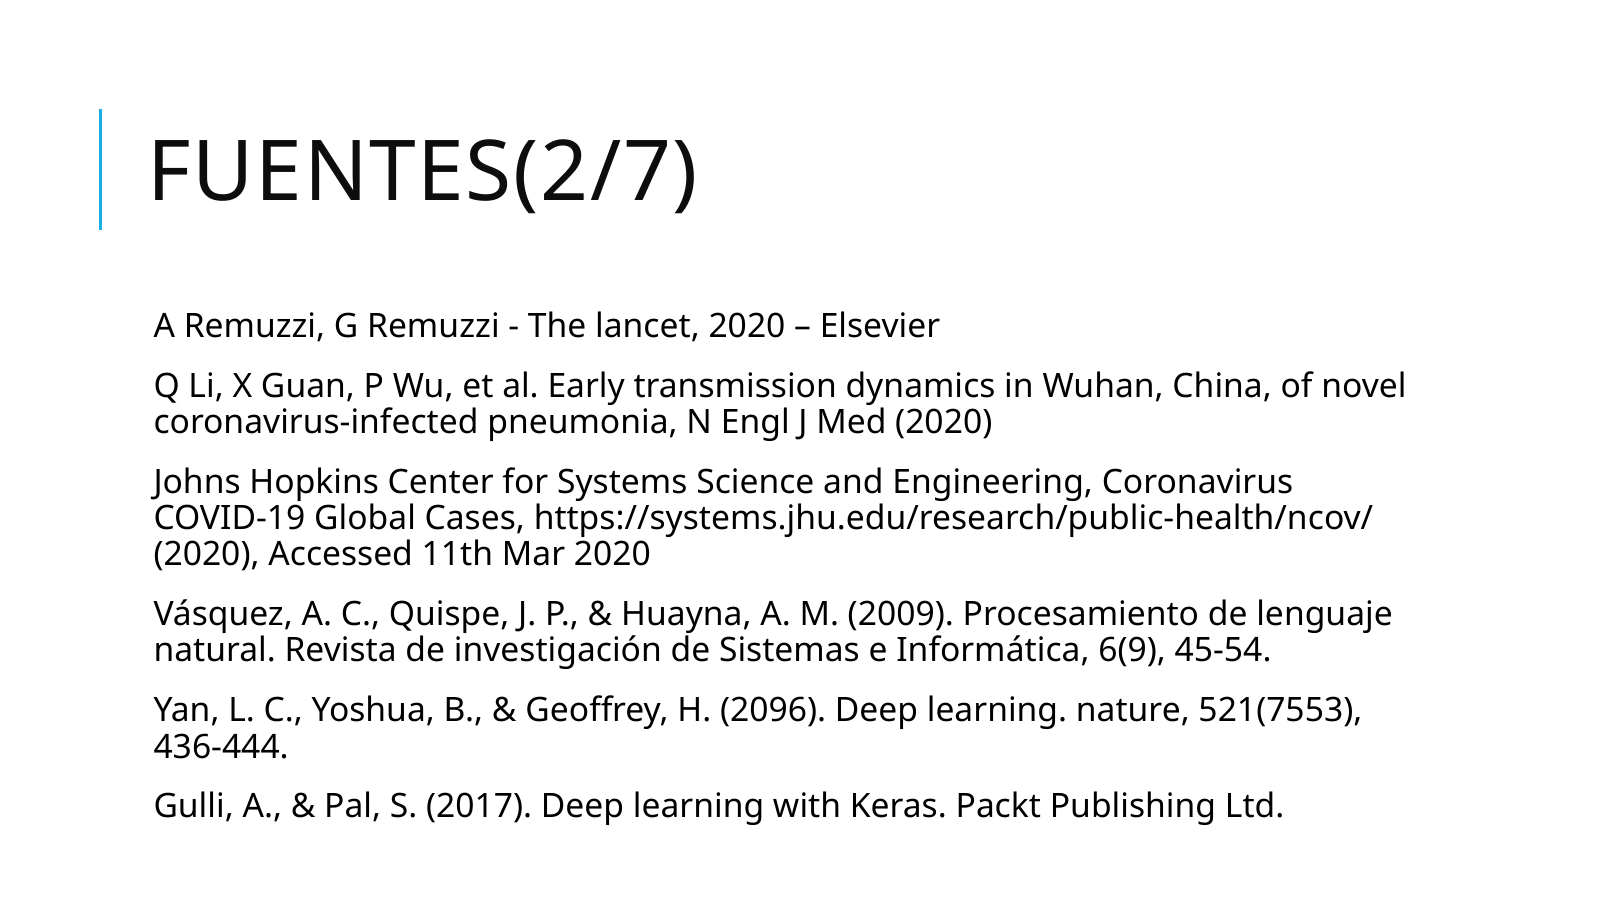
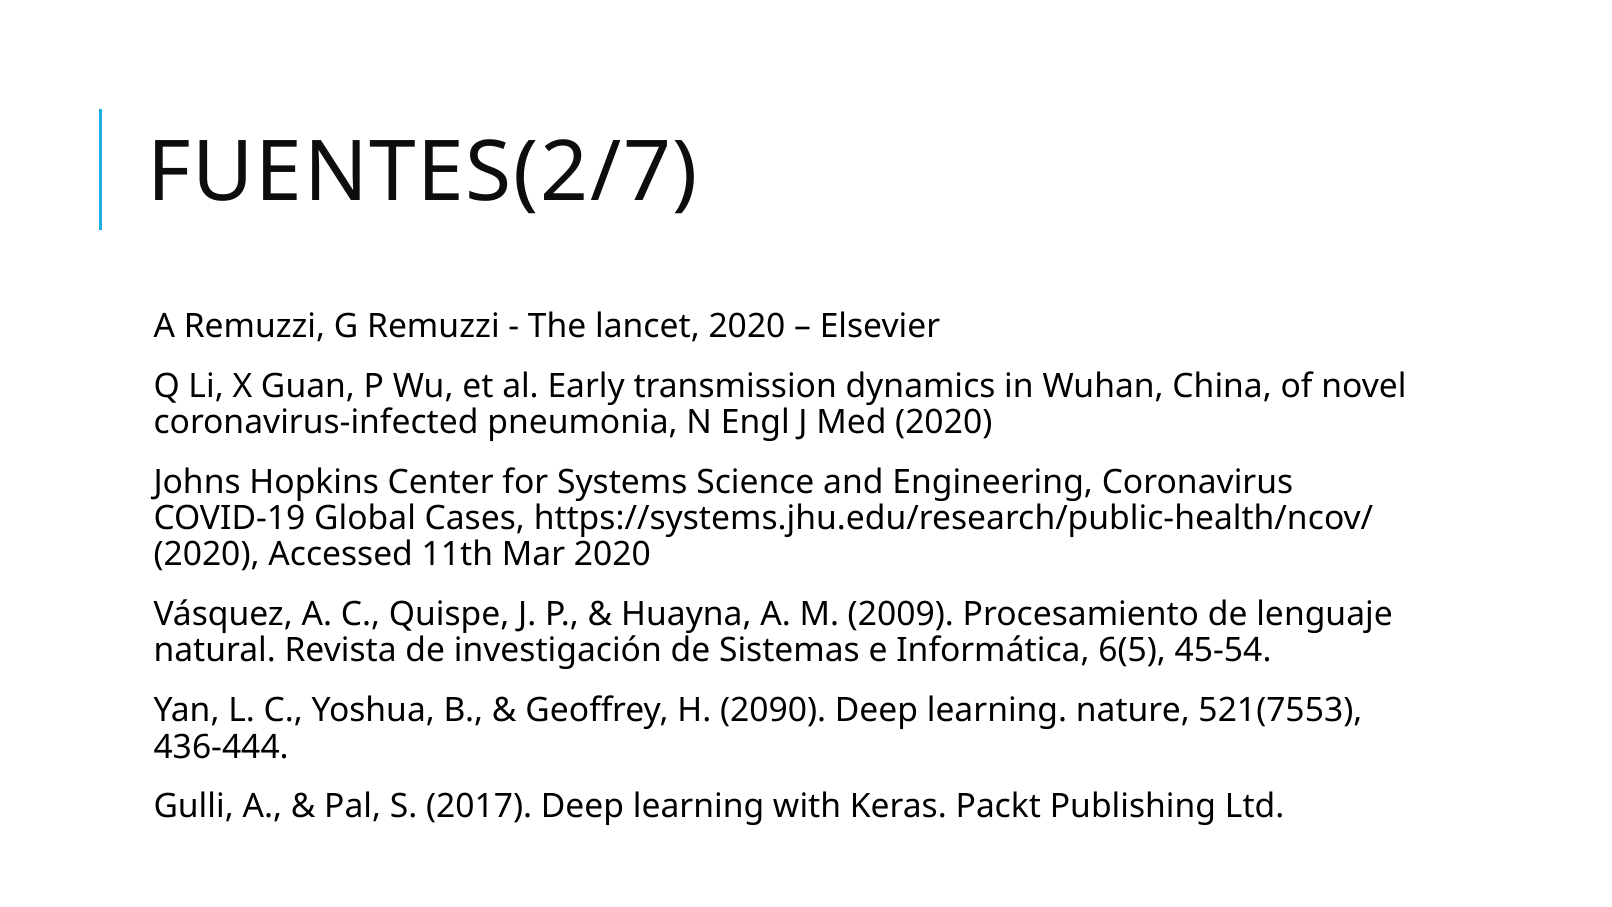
6(9: 6(9 -> 6(5 (1132, 651)
2096: 2096 -> 2090 (773, 710)
